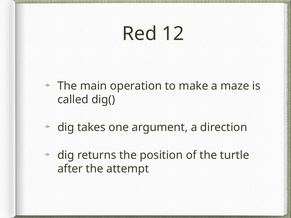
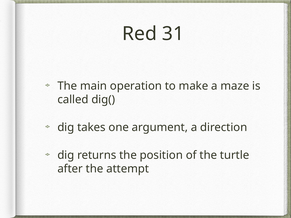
12: 12 -> 31 (173, 34)
